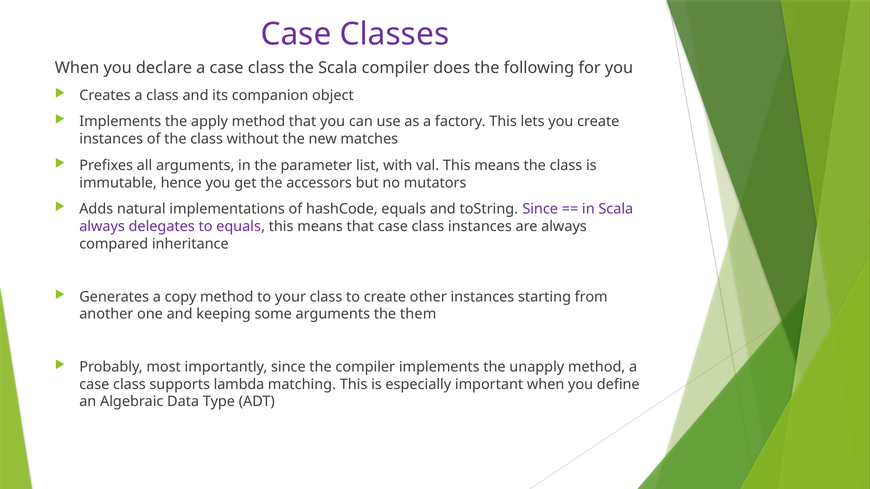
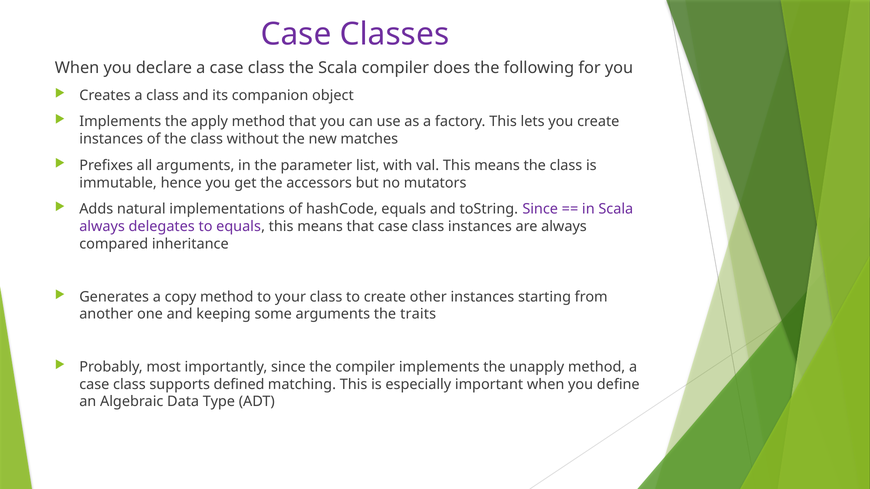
them: them -> traits (418, 314)
lambda: lambda -> defined (239, 385)
